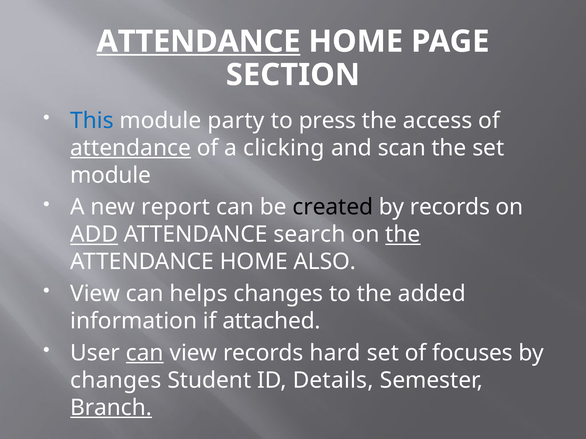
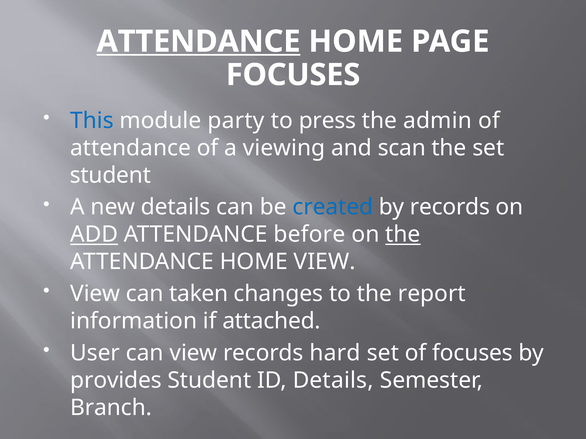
SECTION: SECTION -> FOCUSES (293, 75)
access: access -> admin (438, 121)
attendance underline: present -> none (131, 148)
clicking: clicking -> viewing (284, 148)
module: module -> student (110, 175)
new report: report -> details (176, 207)
created colour: black -> blue (333, 207)
search: search -> before (309, 235)
HOME ALSO: ALSO -> VIEW (325, 262)
helps: helps -> taken (199, 294)
added: added -> report (432, 294)
can underline: present -> none (145, 353)
changes: changes -> provides (116, 381)
Branch underline: present -> none (111, 408)
